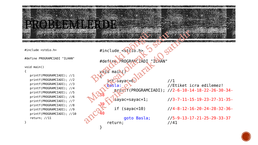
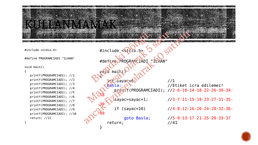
PROBLEMLERDE: PROBLEMLERDE -> KULLANMAMAK (71, 24)
